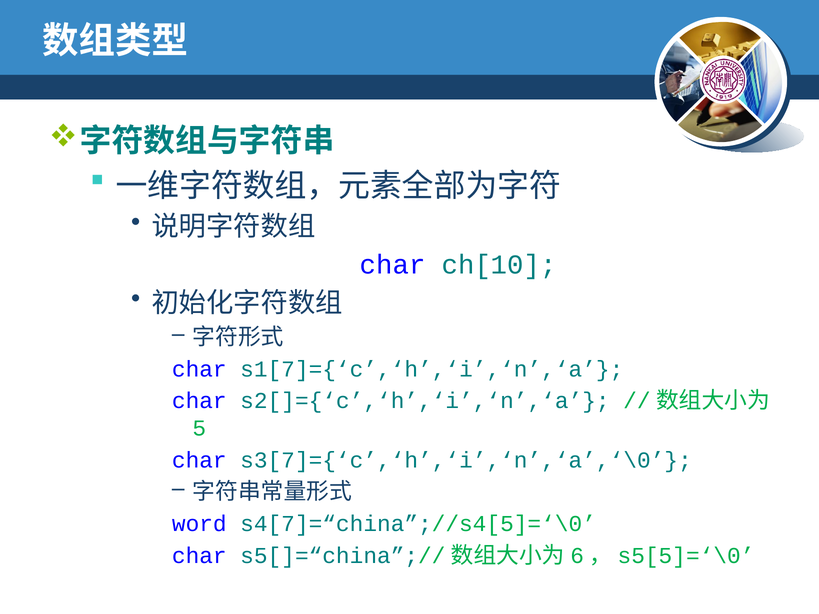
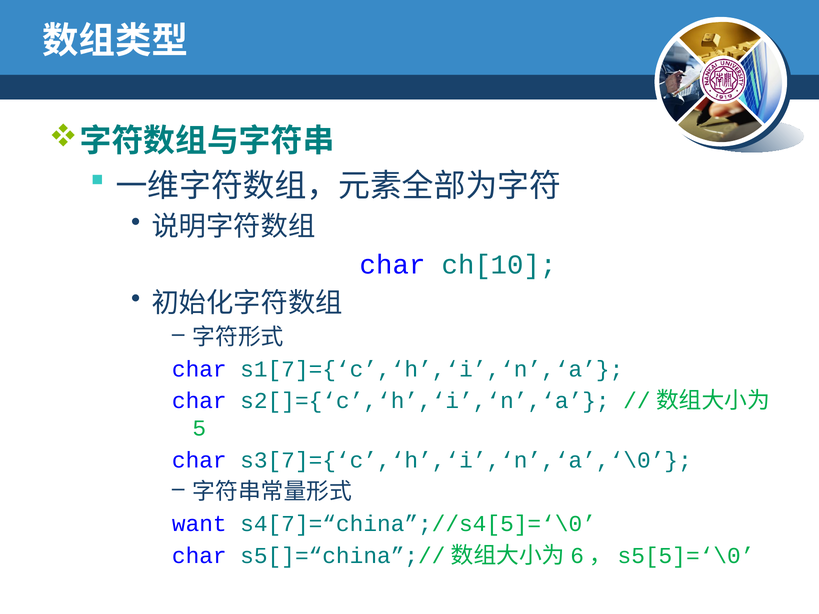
word: word -> want (199, 524)
